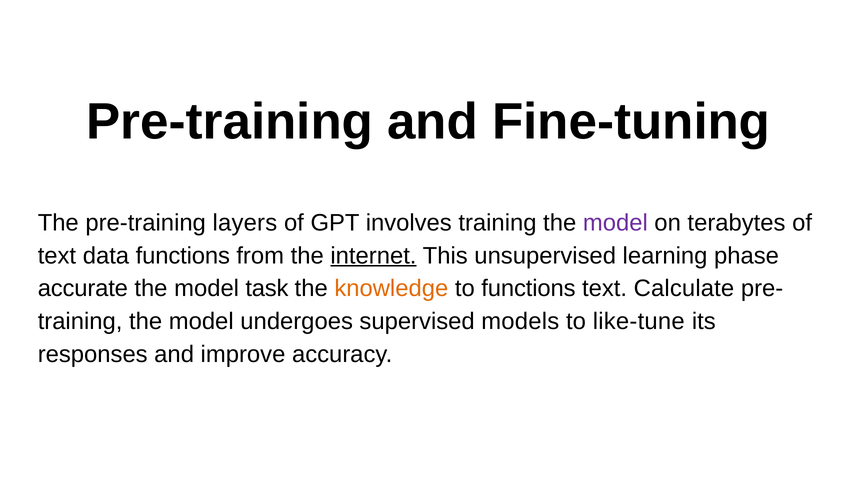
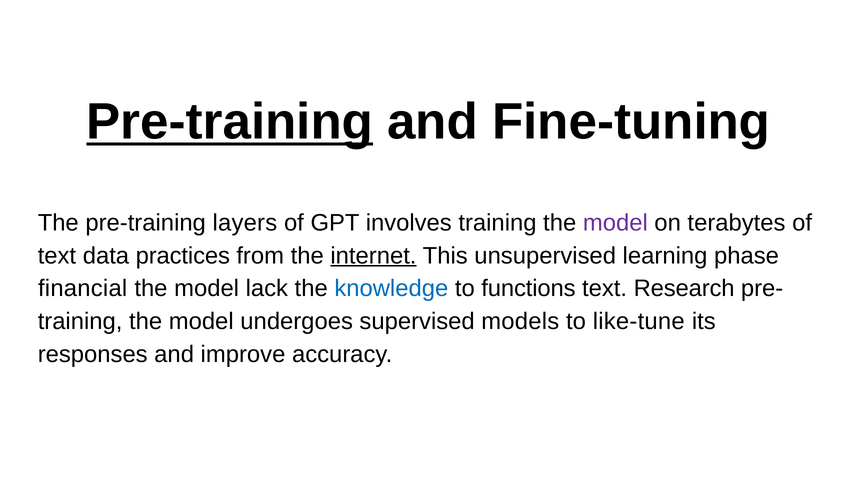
Pre-training underline: none -> present (230, 122)
data functions: functions -> practices (183, 256)
accurate: accurate -> financial (83, 289)
task: task -> lack (267, 289)
knowledge colour: orange -> blue (391, 289)
Calculate: Calculate -> Research (684, 289)
